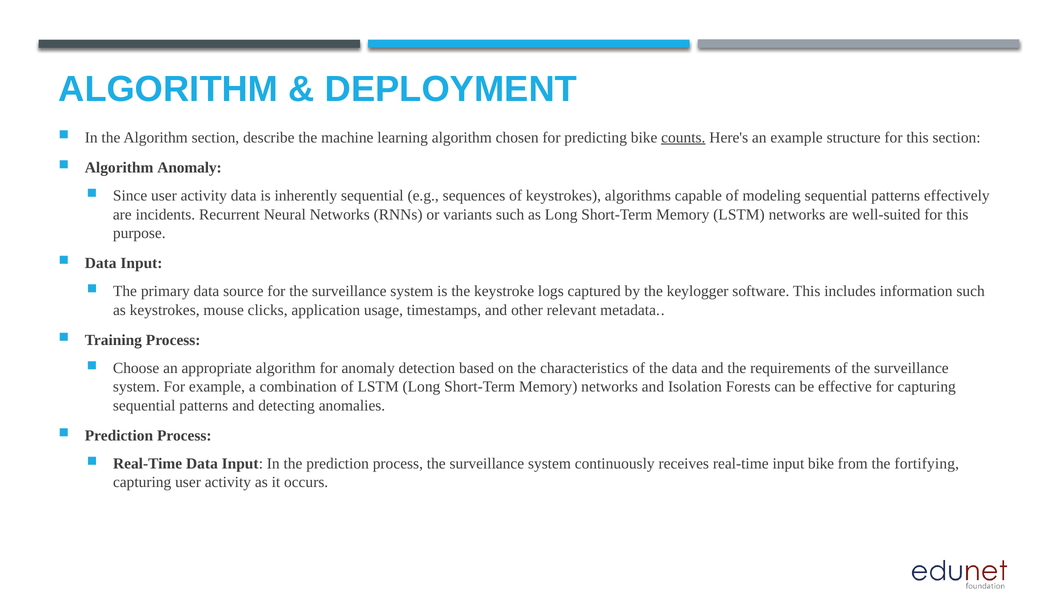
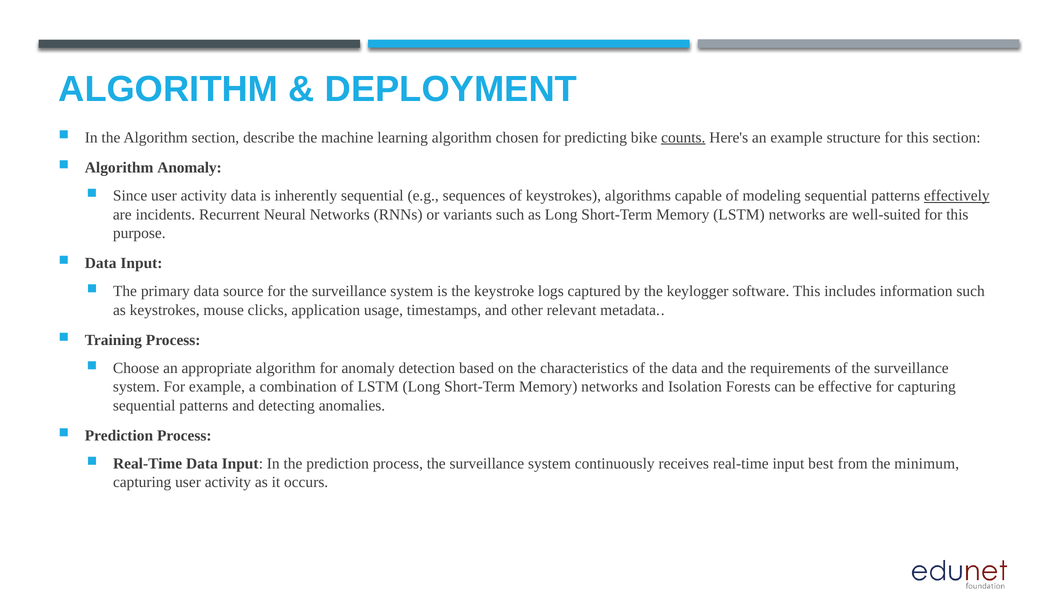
effectively underline: none -> present (957, 196)
input bike: bike -> best (821, 464)
fortifying: fortifying -> minimum (927, 464)
